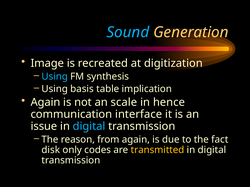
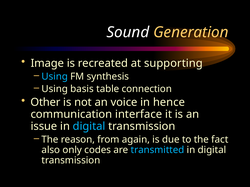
Sound colour: light blue -> white (128, 32)
digitization: digitization -> supporting (173, 63)
implication: implication -> connection (147, 89)
Again: Again -> Other (46, 103)
scale: scale -> voice (124, 103)
disk: disk -> also (51, 150)
transmitted colour: yellow -> light blue (158, 150)
